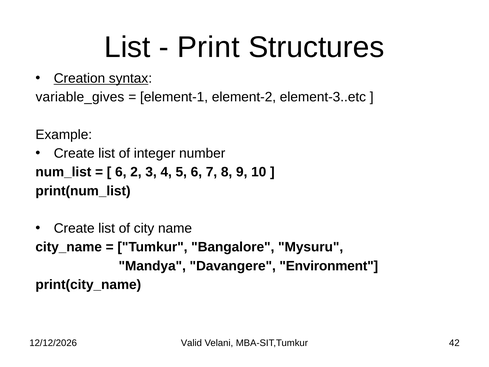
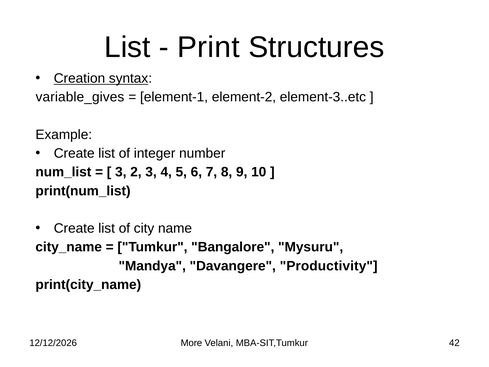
6: 6 -> 3 (121, 172)
Environment: Environment -> Productivity (329, 266)
Valid: Valid -> More (191, 343)
